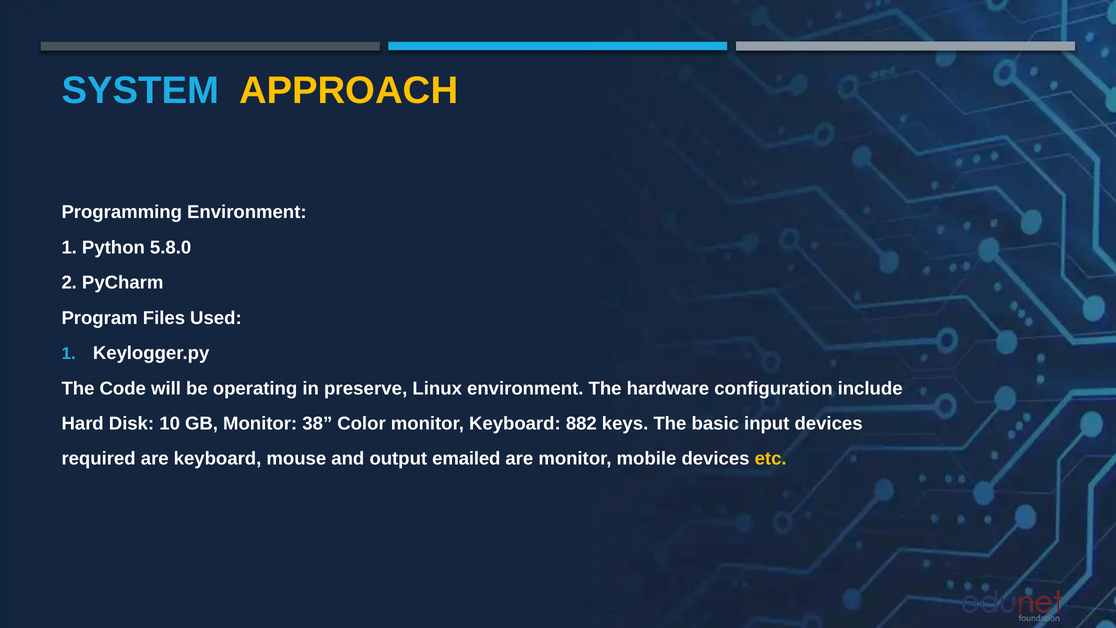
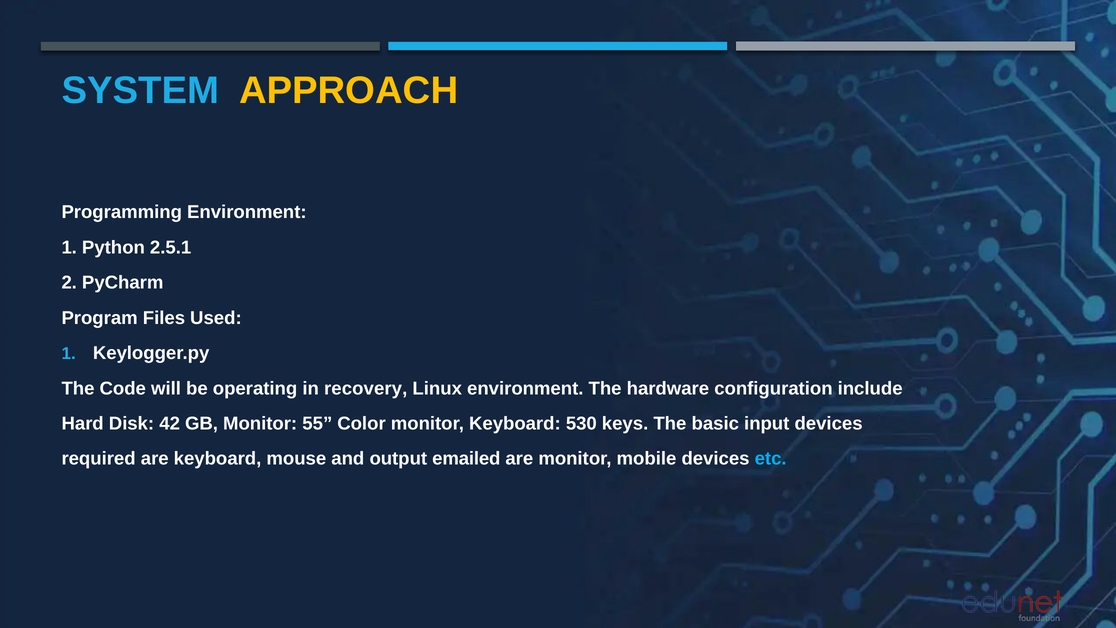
5.8.0: 5.8.0 -> 2.5.1 (171, 247)
preserve: preserve -> recovery (366, 388)
10: 10 -> 42 (170, 423)
38: 38 -> 55 (317, 423)
882: 882 -> 530 (581, 423)
etc colour: yellow -> light blue (771, 459)
